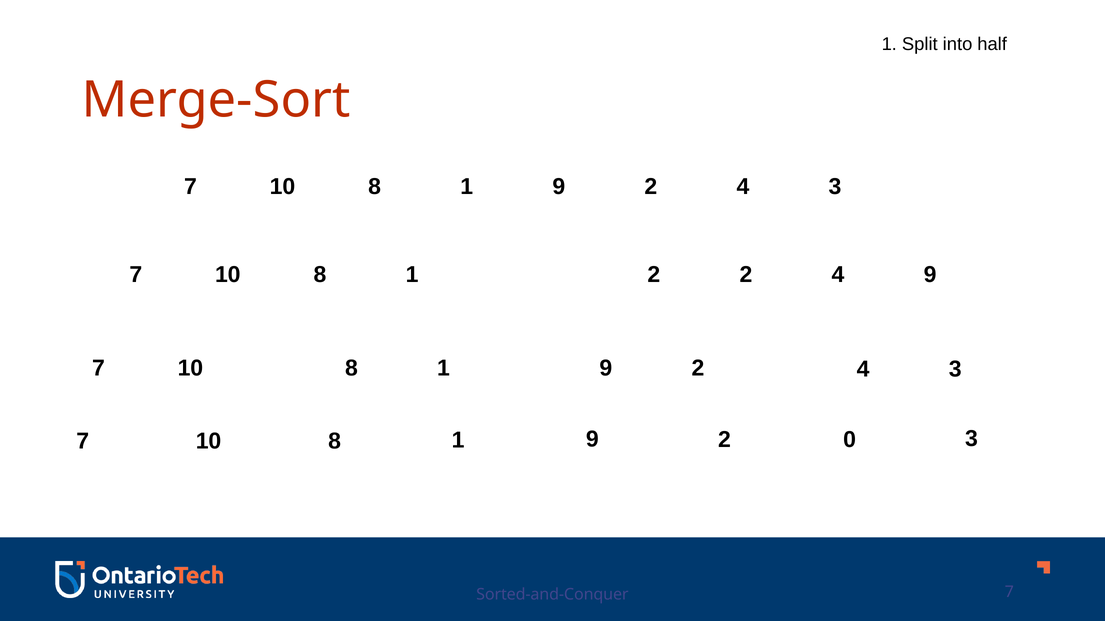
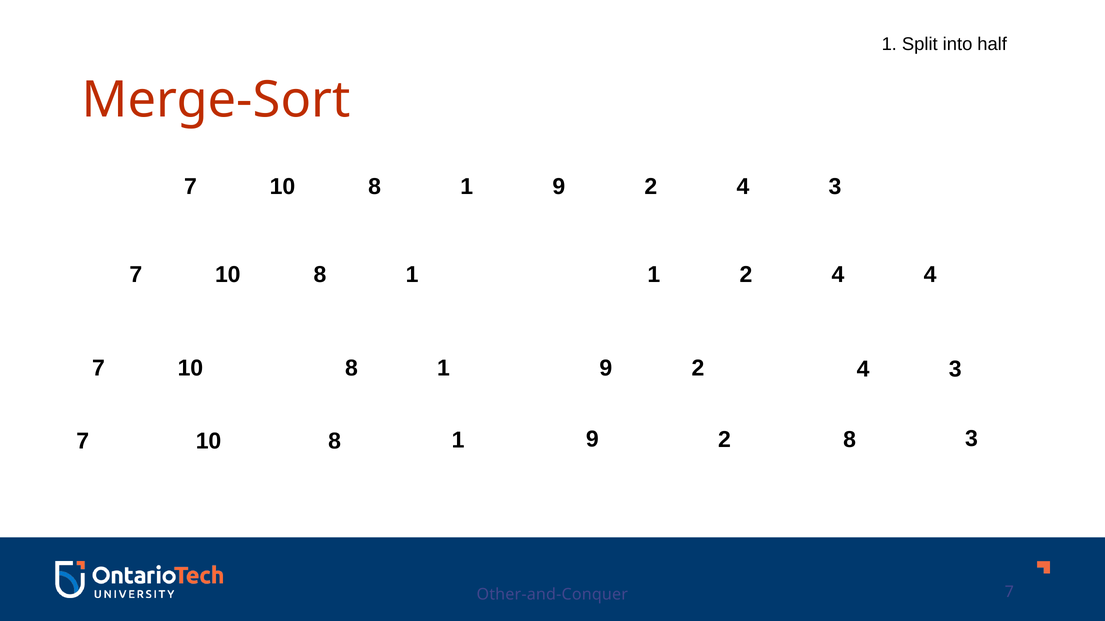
1 2: 2 -> 1 (654, 275)
4 9: 9 -> 4 (930, 275)
2 0: 0 -> 8 (850, 440)
Sorted-and-Conquer: Sorted-and-Conquer -> Other-and-Conquer (552, 595)
